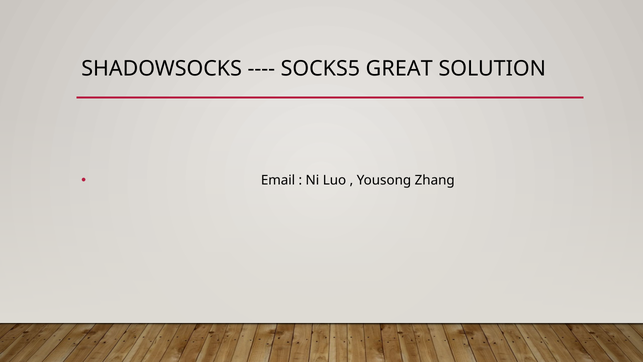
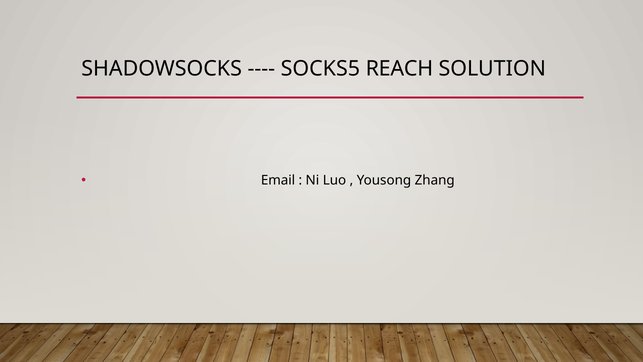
GREAT: GREAT -> REACH (399, 69)
